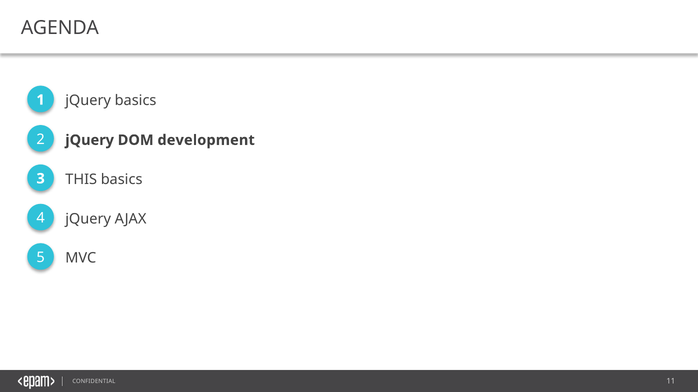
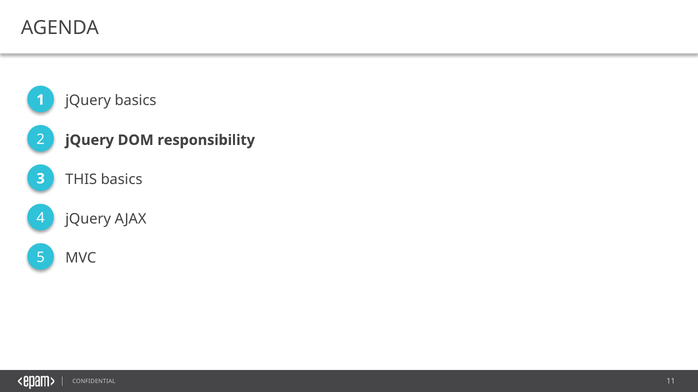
development: development -> responsibility (206, 140)
